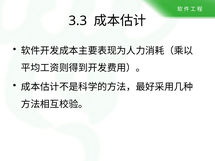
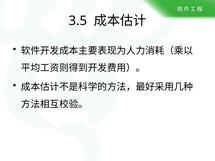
3.3: 3.3 -> 3.5 (78, 21)
